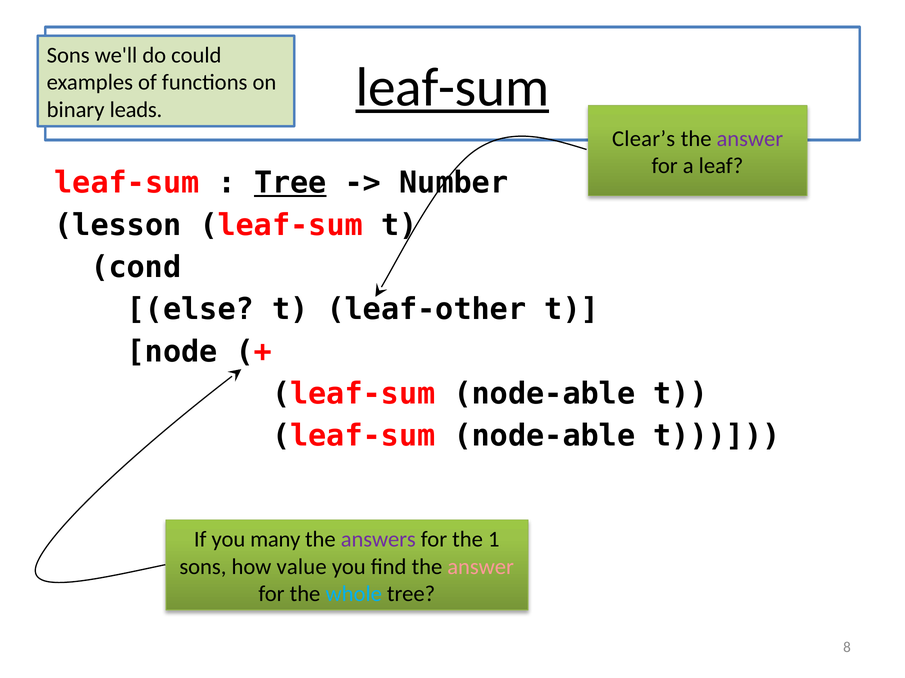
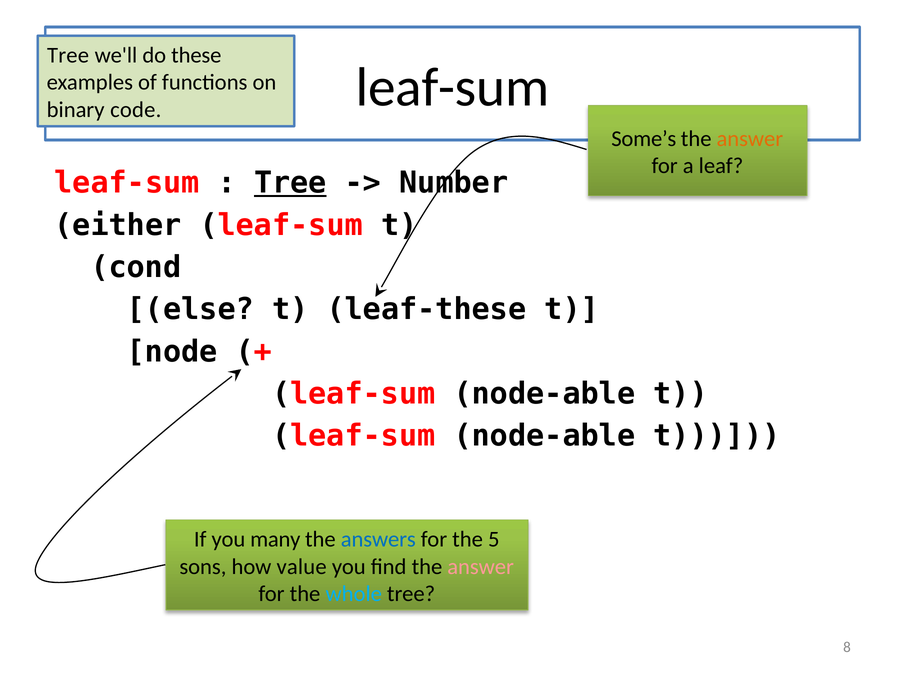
Sons: Sons -> Tree (68, 55)
could: could -> these (196, 55)
leaf-sum underline: present -> none (452, 88)
leads: leads -> code (136, 110)
Clear’s: Clear’s -> Some’s (644, 139)
answer colour: purple -> orange (750, 139)
lesson: lesson -> either (118, 225)
leaf-other: leaf-other -> leaf-these (426, 310)
answers colour: purple -> blue (378, 540)
1: 1 -> 5 (494, 540)
